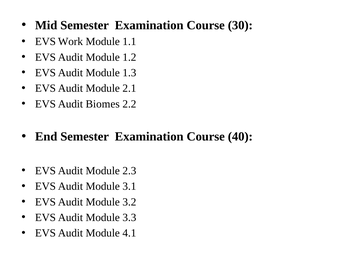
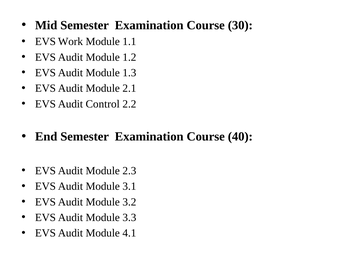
Biomes: Biomes -> Control (103, 104)
